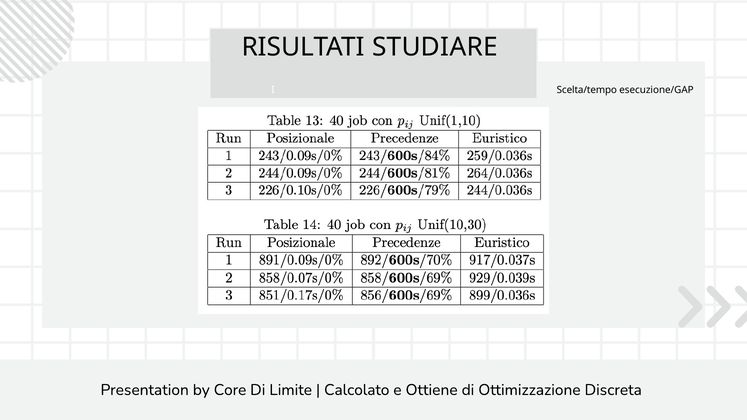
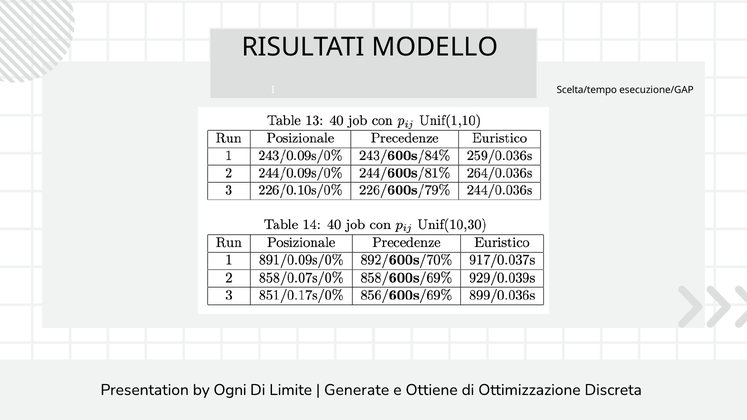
STUDIARE: STUDIARE -> MODELLO (435, 47)
Core: Core -> Ogni (230, 390)
Calcolato: Calcolato -> Generate (357, 390)
